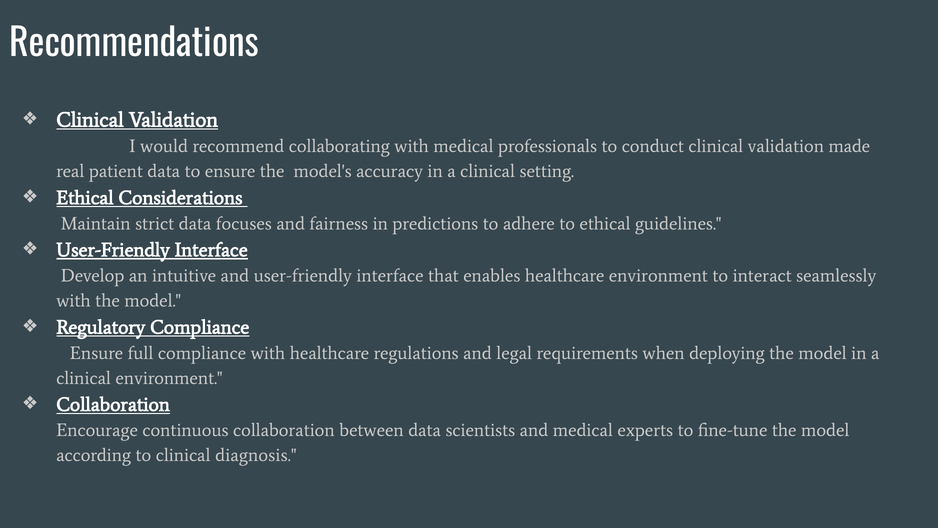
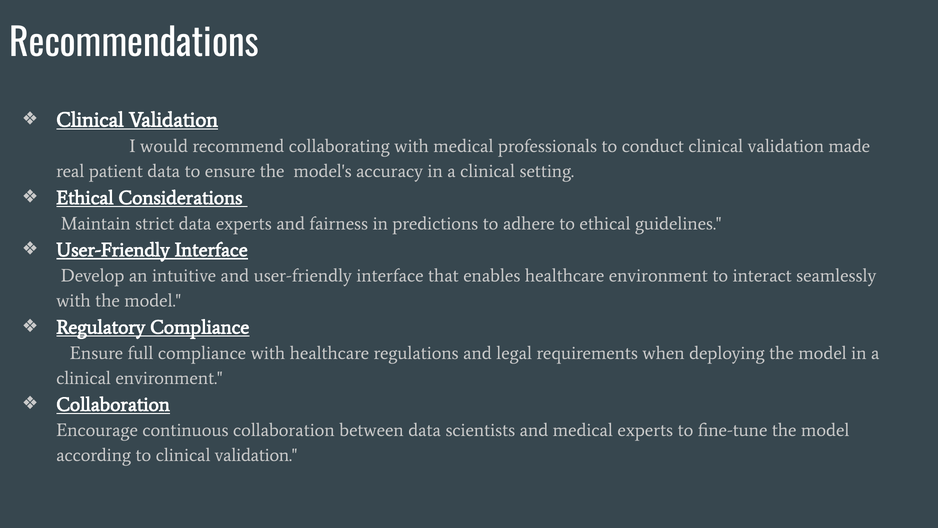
data focuses: focuses -> experts (244, 223)
to clinical diagnosis: diagnosis -> validation (256, 455)
